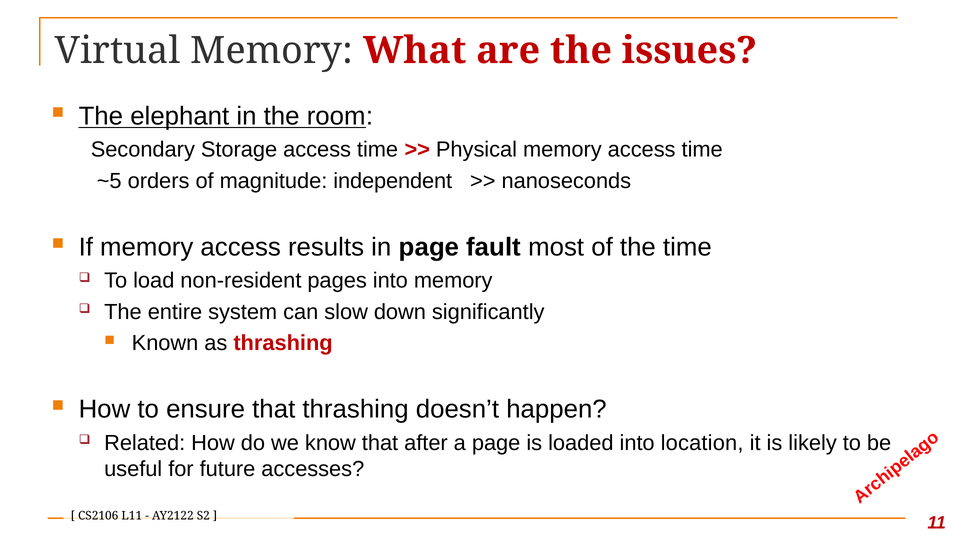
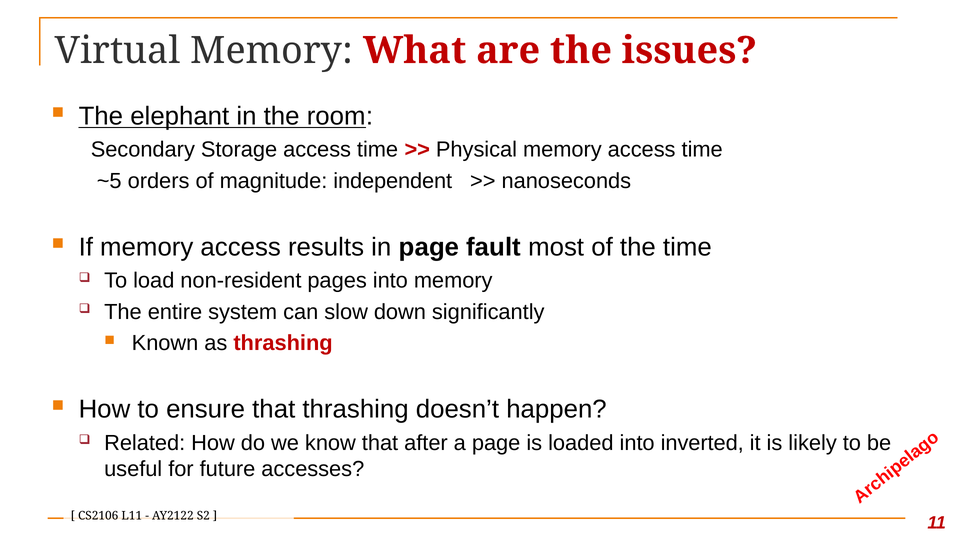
location: location -> inverted (702, 443)
